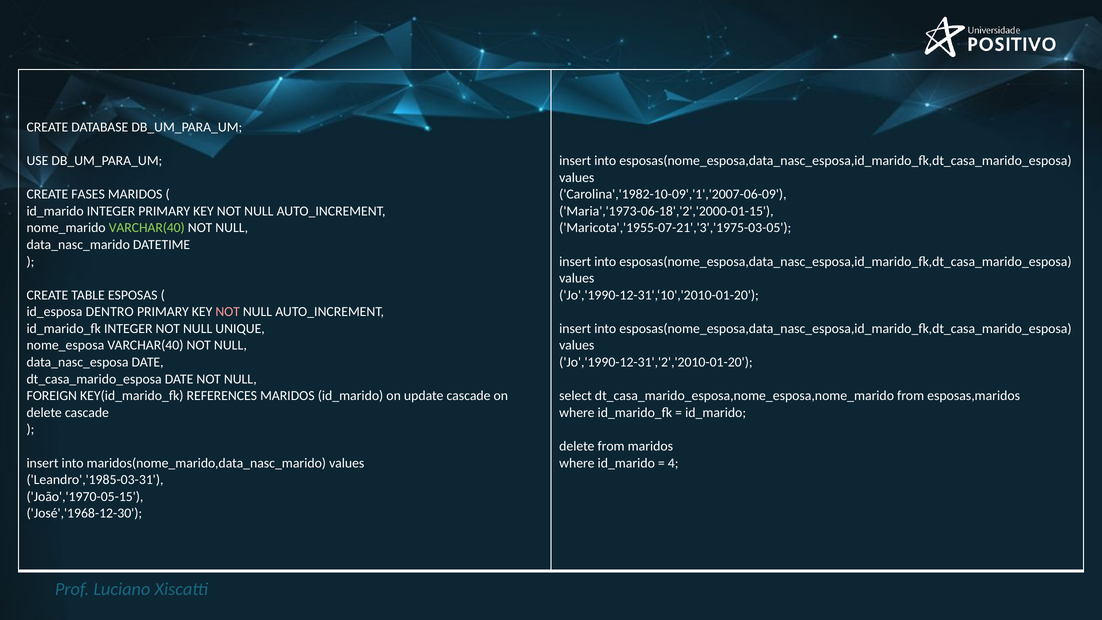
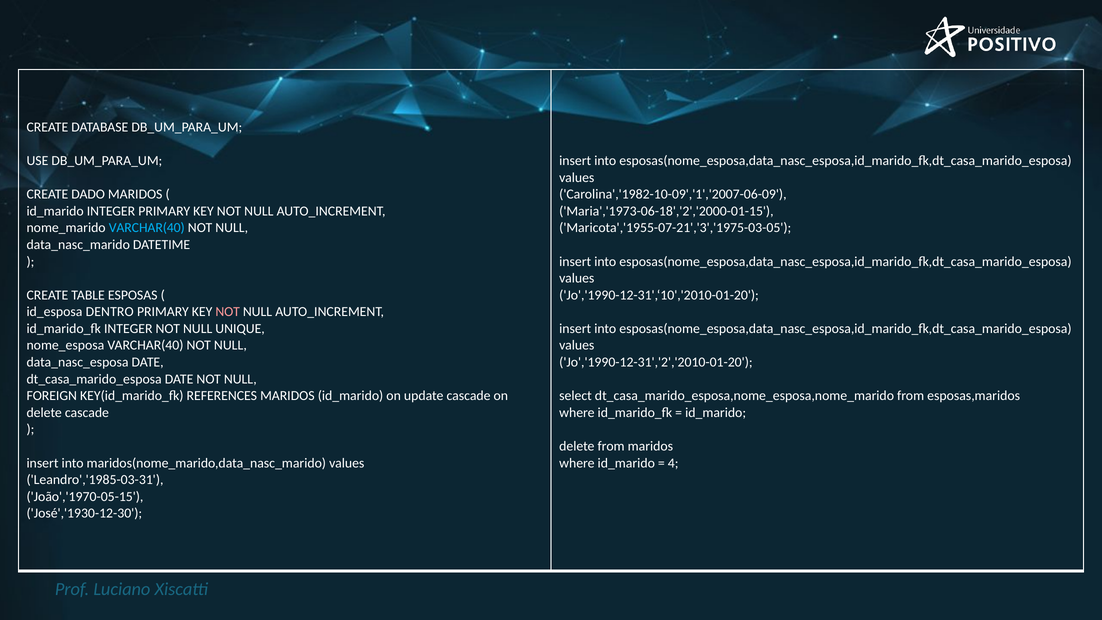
FASES: FASES -> DADO (88, 194)
VARCHAR(40 colour: light green -> light blue (147, 228)
José','1968-12-30: José','1968-12-30 -> José','1930-12-30 (84, 513)
